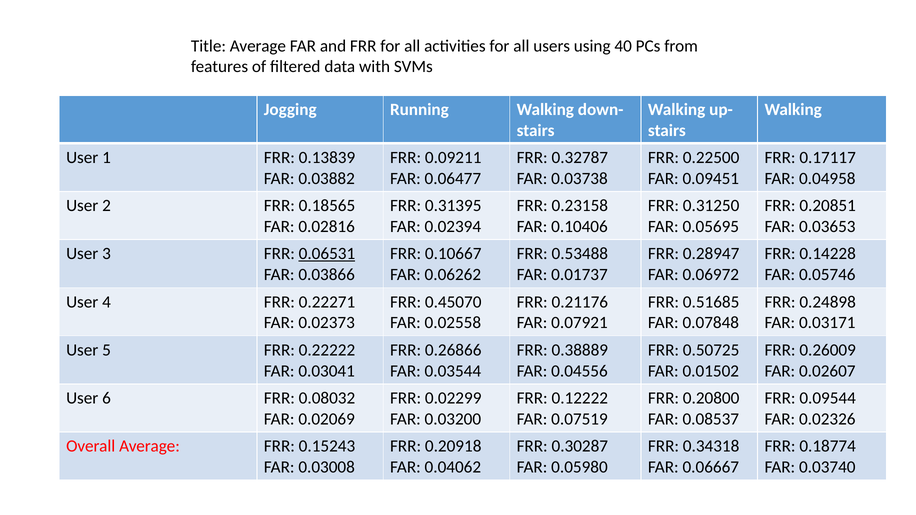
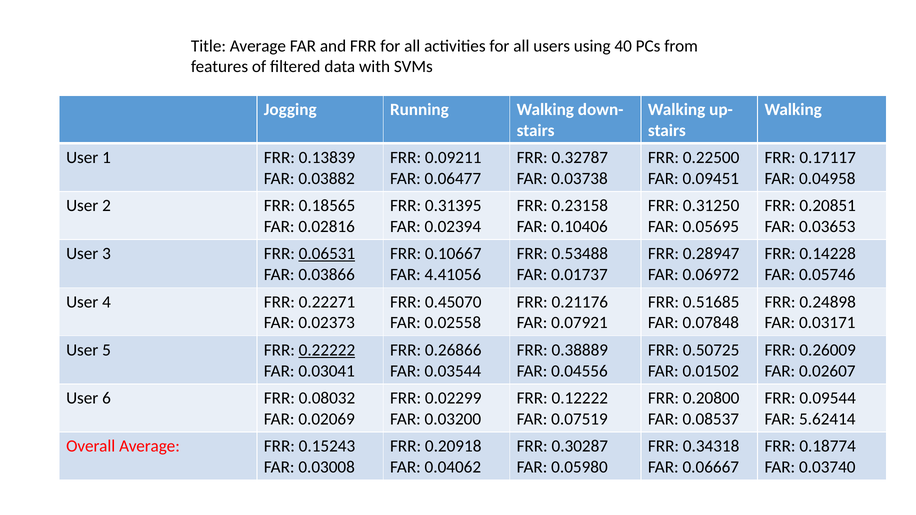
0.06262: 0.06262 -> 4.41056 (453, 275)
0.22222 underline: none -> present (327, 350)
0.02326: 0.02326 -> 5.62414 (827, 419)
